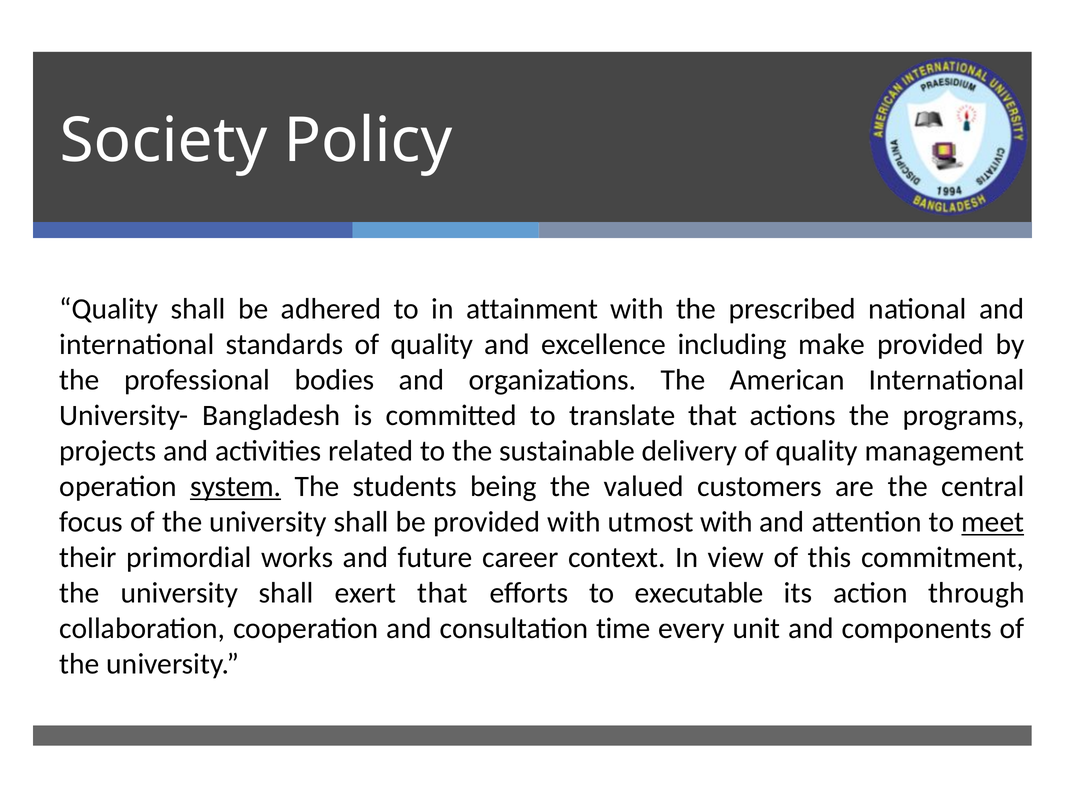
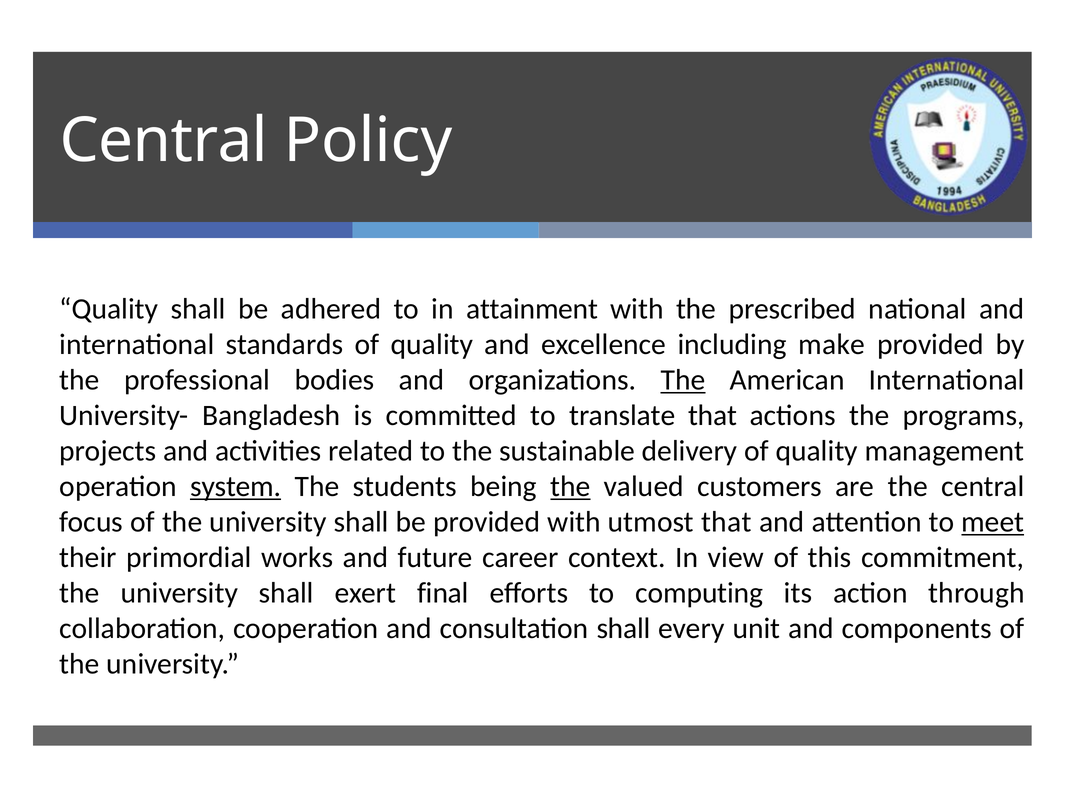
Society: Society -> Central (164, 141)
The underline: none -> present (683, 380)
the underline: none -> present (570, 486)
utmost with: with -> that (726, 522)
exert that: that -> final (443, 593)
executable: executable -> computing (699, 593)
consultation time: time -> shall (623, 628)
